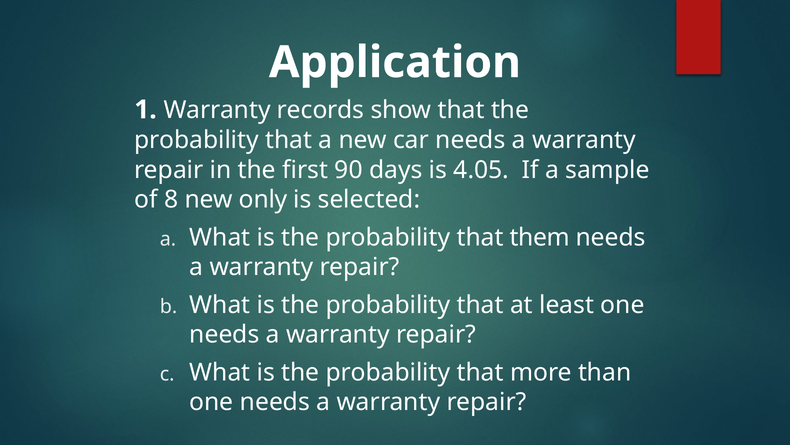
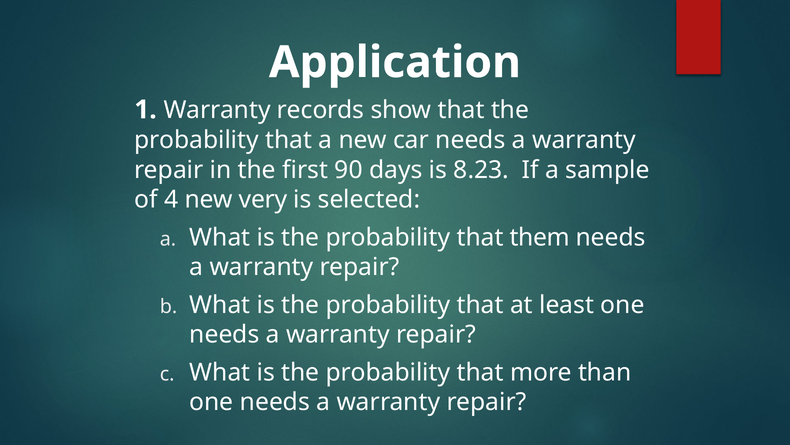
4.05: 4.05 -> 8.23 (481, 170)
8: 8 -> 4 (171, 199)
only: only -> very (263, 199)
